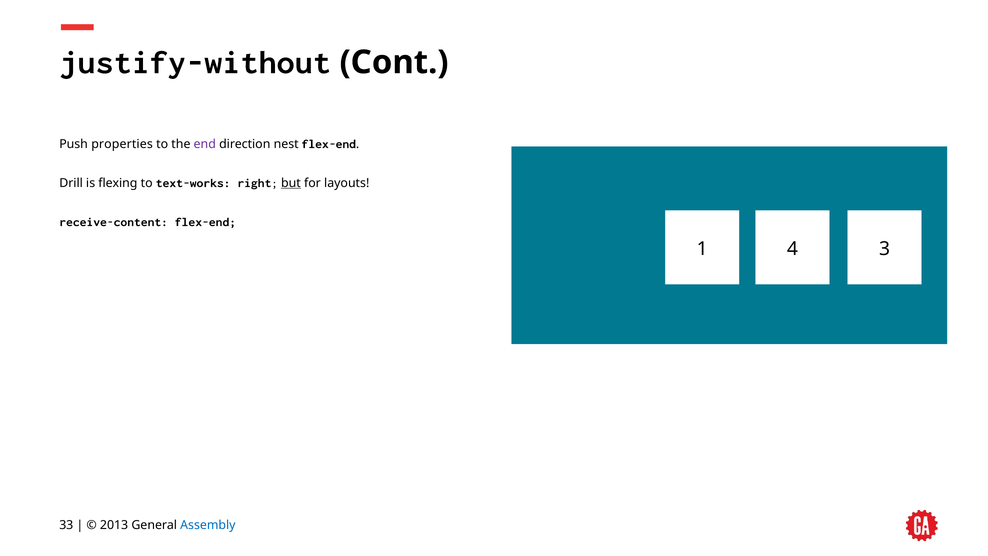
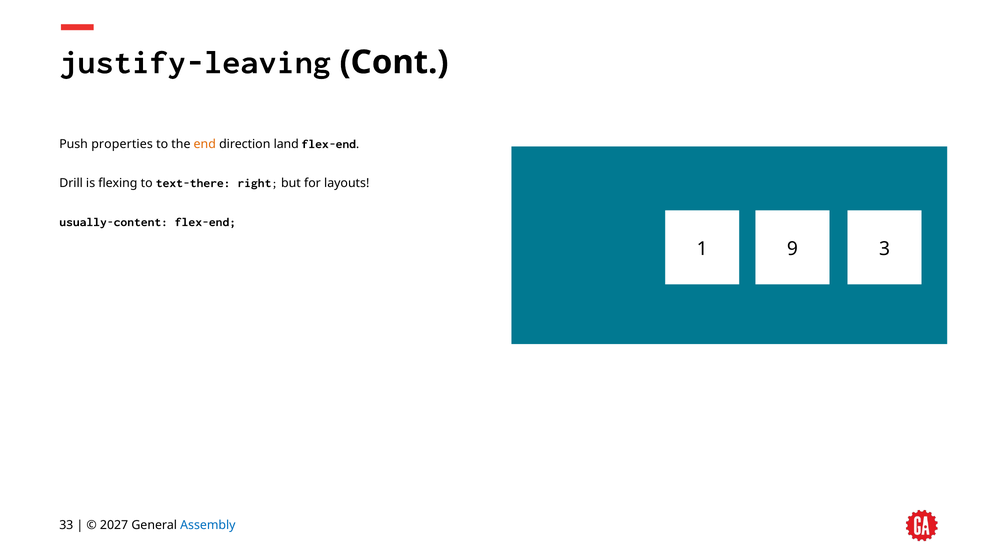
justify-without: justify-without -> justify-leaving (195, 62)
end colour: purple -> orange (205, 144)
nest: nest -> land (286, 144)
text-works: text-works -> text-there (193, 183)
but underline: present -> none (291, 183)
receive-content: receive-content -> usually-content (114, 222)
4: 4 -> 9 (792, 249)
2013: 2013 -> 2027 (114, 525)
